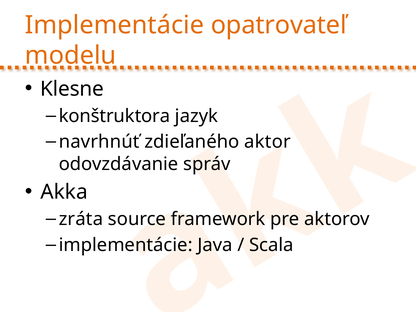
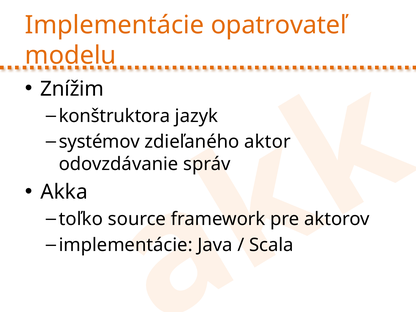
Klesne: Klesne -> Znížim (72, 89)
navrhnúť: navrhnúť -> systémov (99, 142)
zráta: zráta -> toľko (81, 219)
